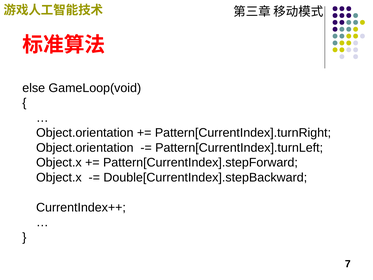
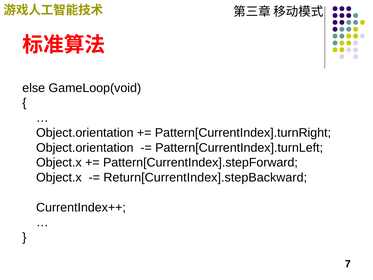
Double[CurrentIndex].stepBackward: Double[CurrentIndex].stepBackward -> Return[CurrentIndex].stepBackward (205, 177)
